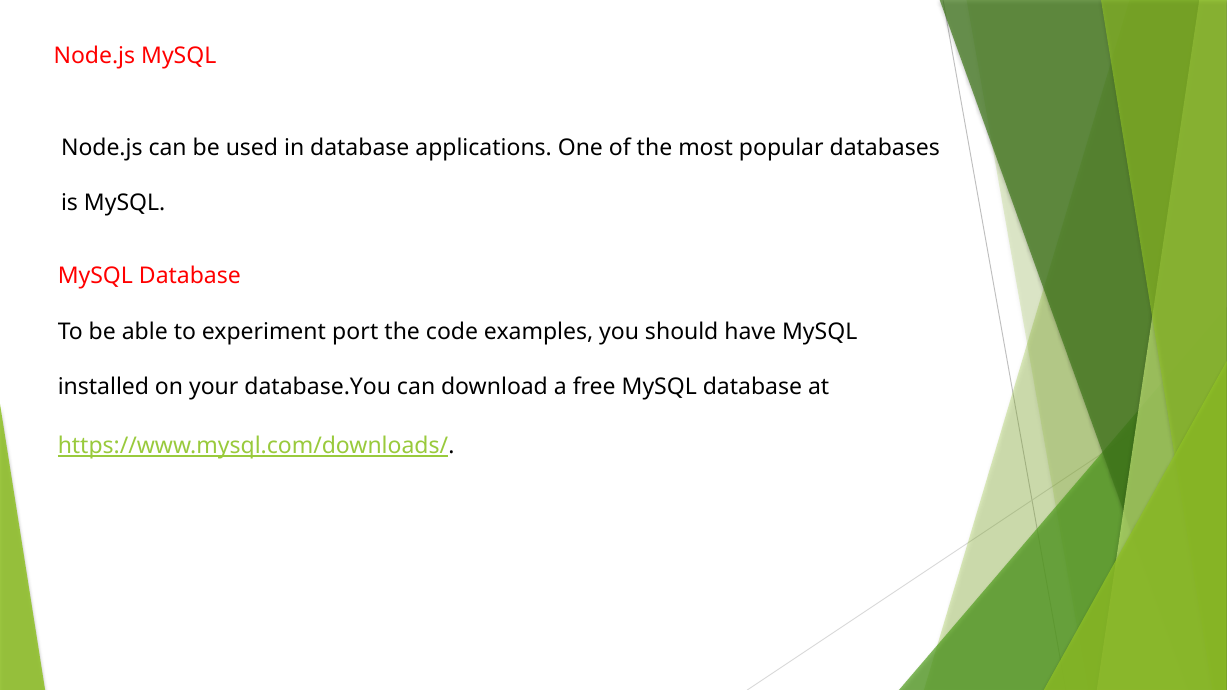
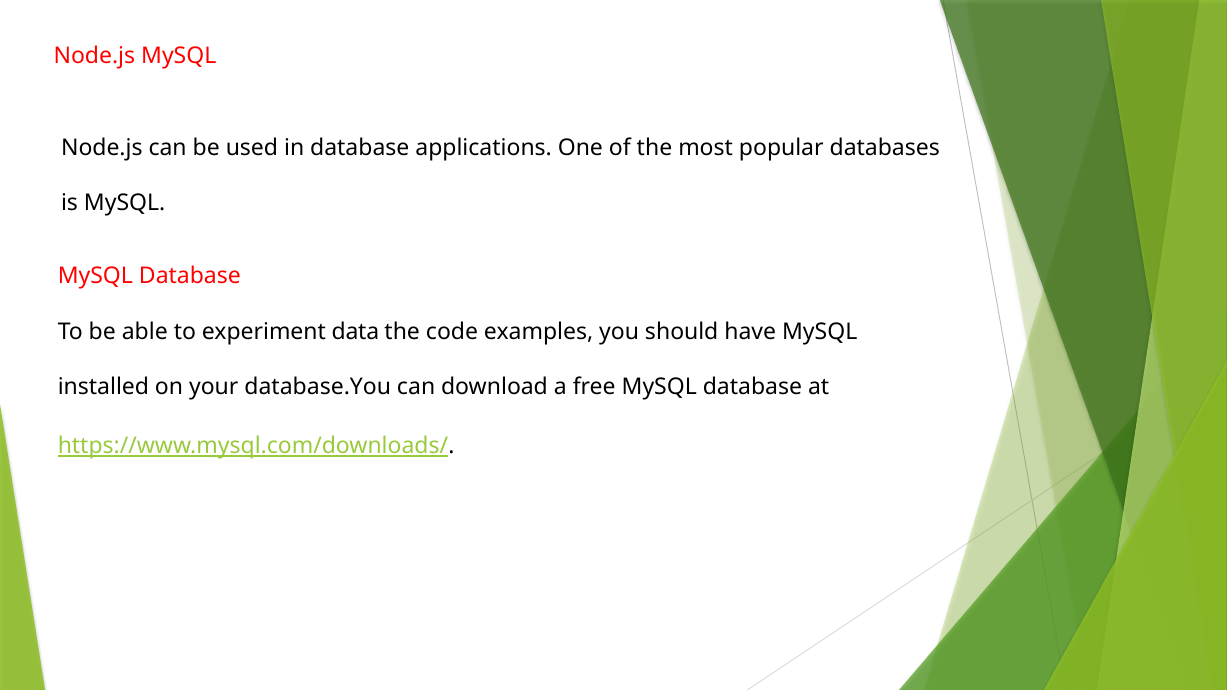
port: port -> data (355, 332)
